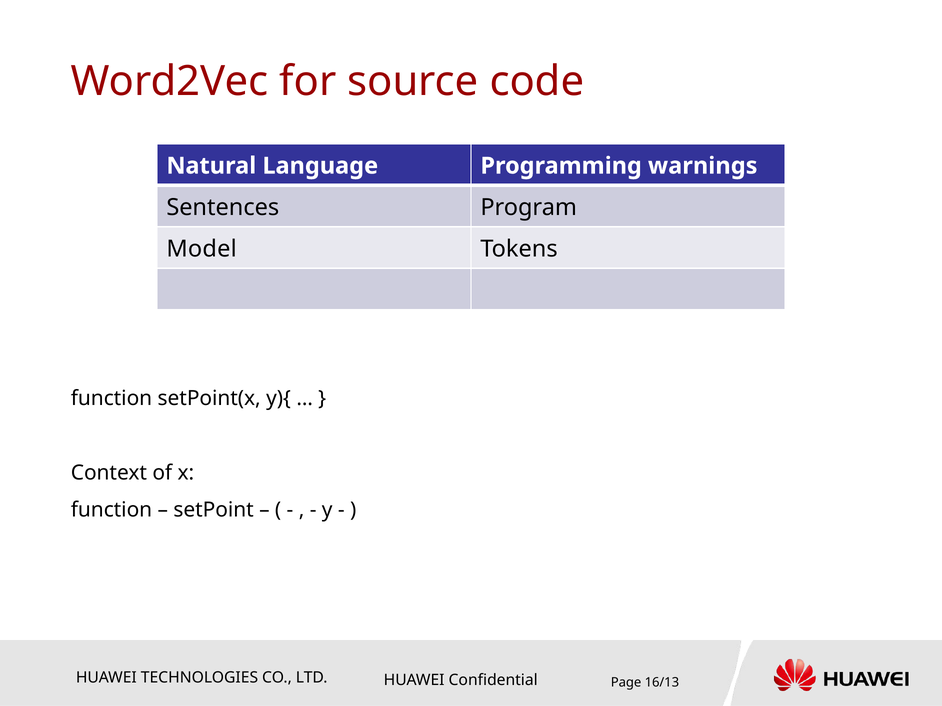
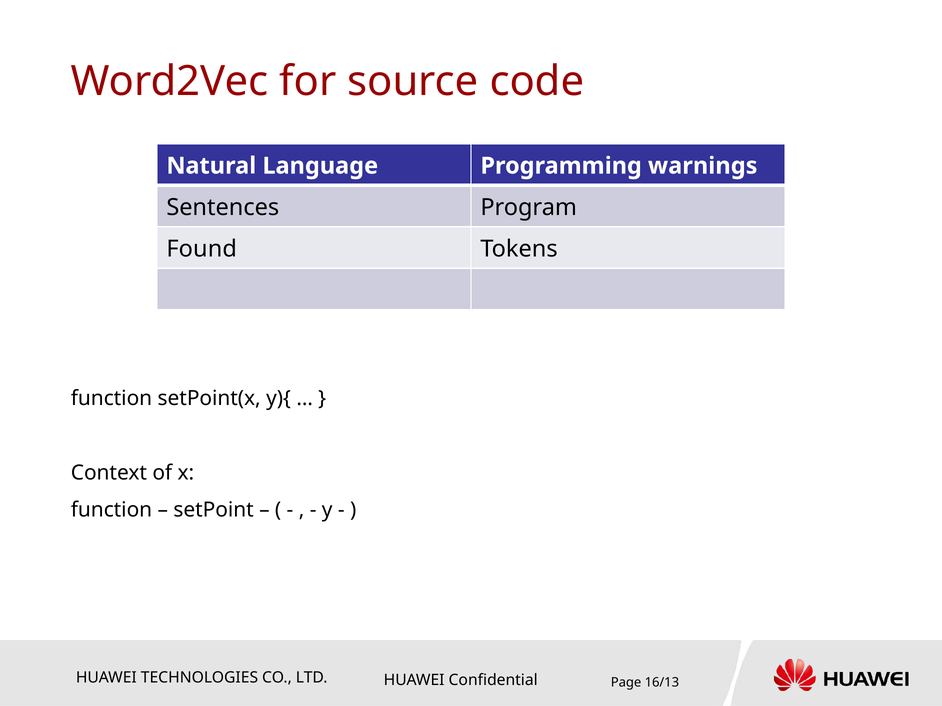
Model: Model -> Found (202, 249)
